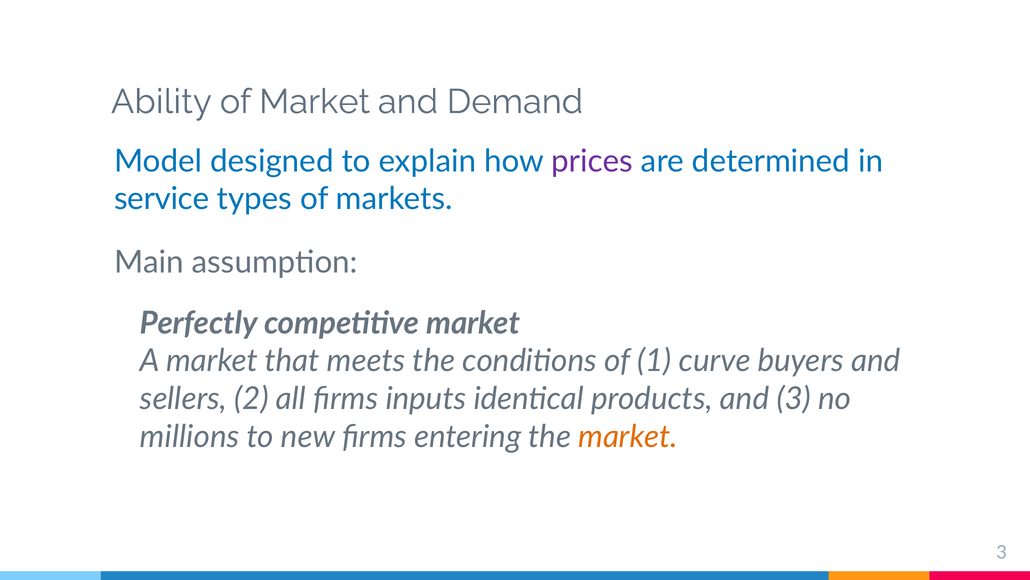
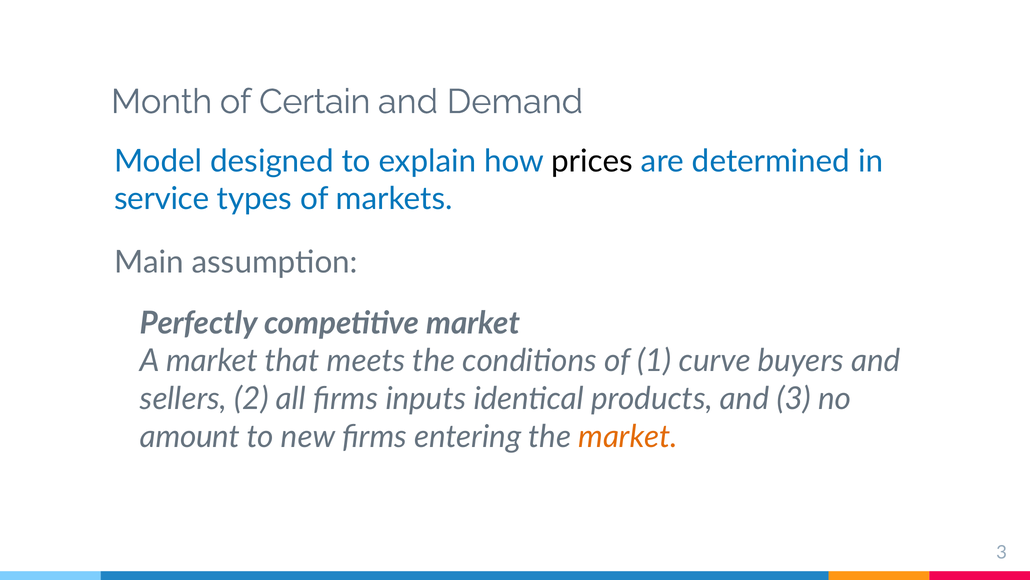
Ability: Ability -> Month (162, 102)
of Market: Market -> Certain (315, 102)
prices colour: purple -> black (592, 161)
millions: millions -> amount (190, 436)
